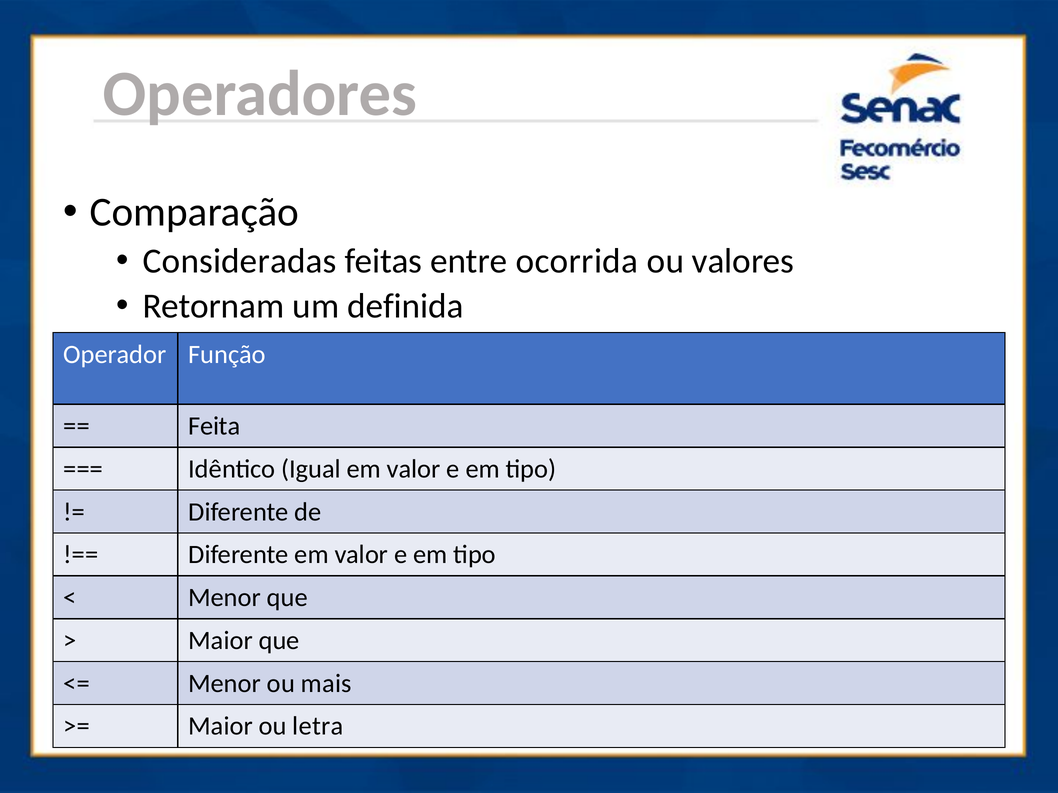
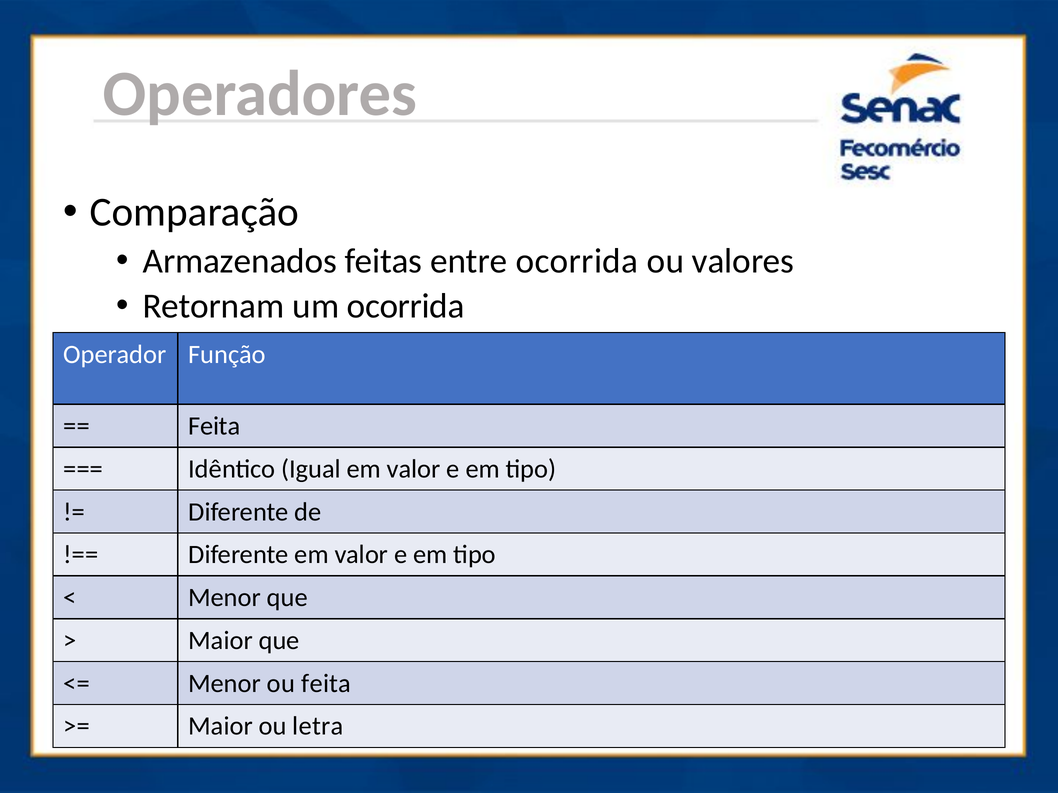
Consideradas: Consideradas -> Armazenados (240, 261)
um definida: definida -> ocorrida (406, 306)
ou mais: mais -> feita (326, 684)
